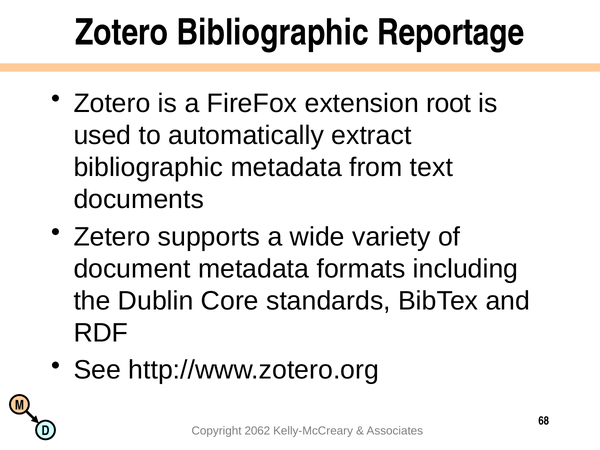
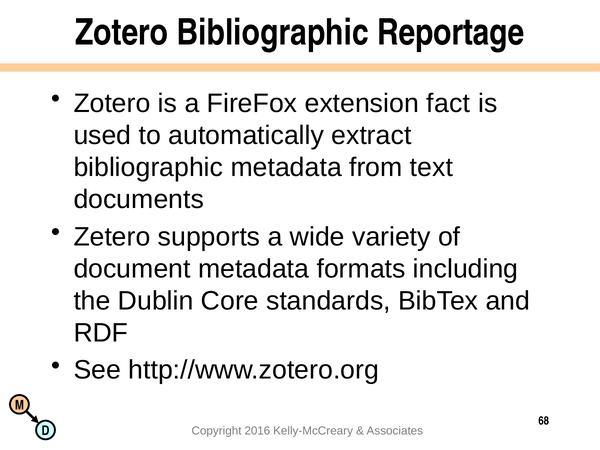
root: root -> fact (448, 103)
2062: 2062 -> 2016 (257, 431)
